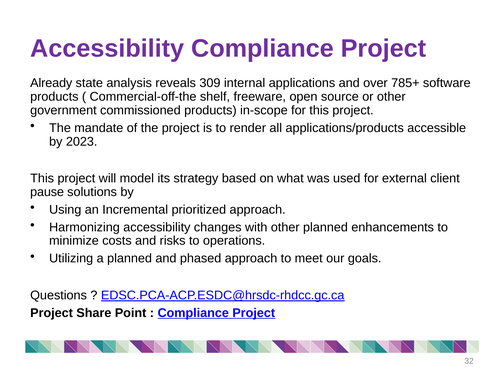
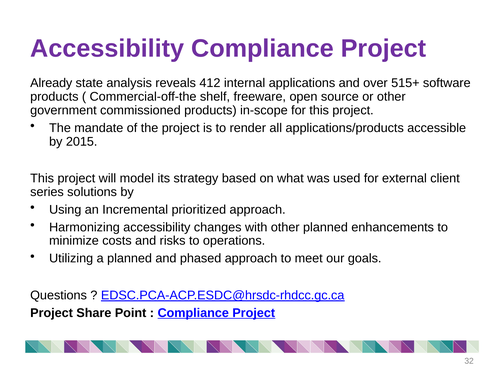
309: 309 -> 412 (210, 83)
785+: 785+ -> 515+ (405, 83)
2023: 2023 -> 2015 (82, 142)
pause: pause -> series (47, 192)
